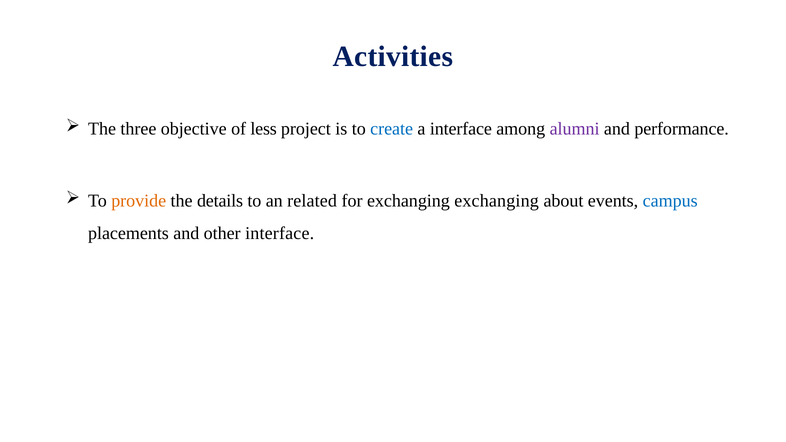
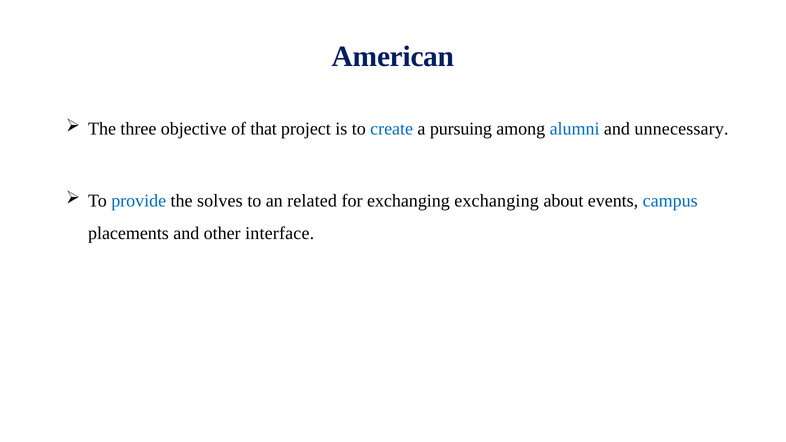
Activities: Activities -> American (393, 57)
less: less -> that (264, 129)
a interface: interface -> pursuing (461, 129)
alumni colour: purple -> blue (575, 129)
performance: performance -> unnecessary (681, 129)
provide colour: orange -> blue (139, 201)
details: details -> solves (220, 201)
